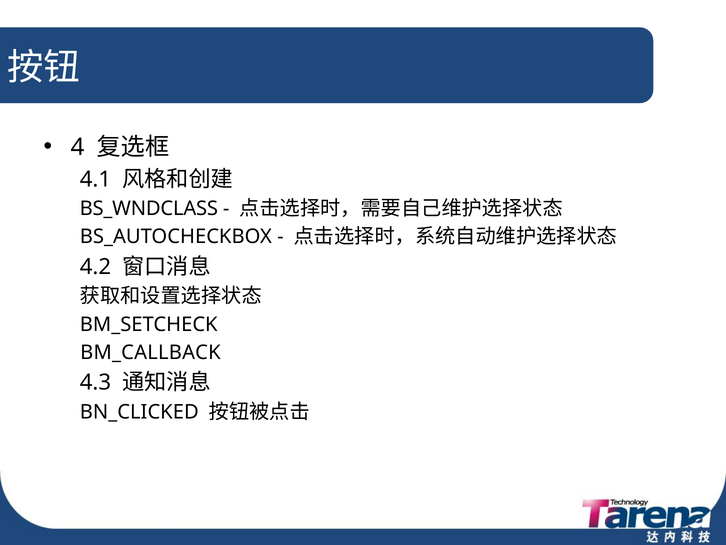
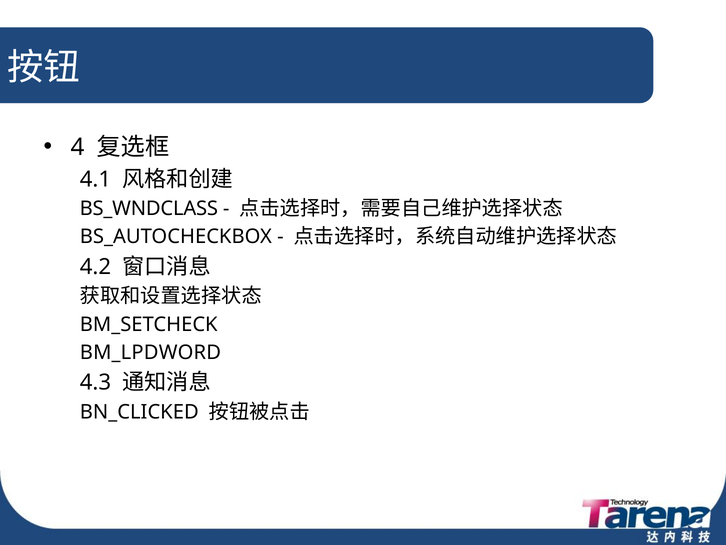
BM_CALLBACK: BM_CALLBACK -> BM_LPDWORD (150, 352)
